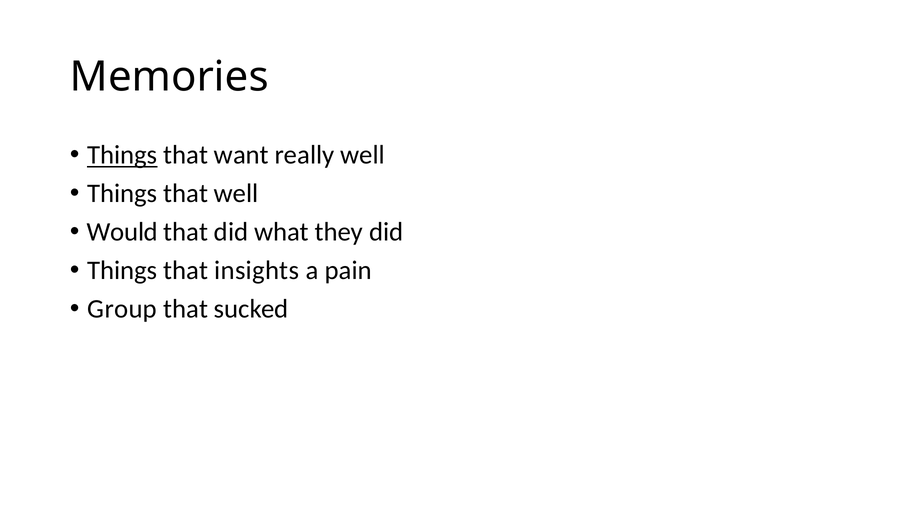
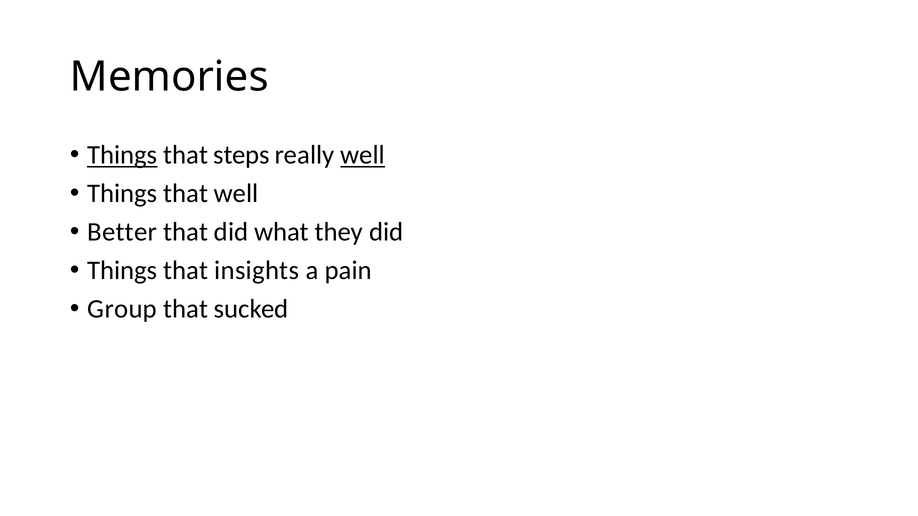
want: want -> steps (242, 155)
well underline: none -> present (363, 155)
Would: Would -> Better (122, 232)
